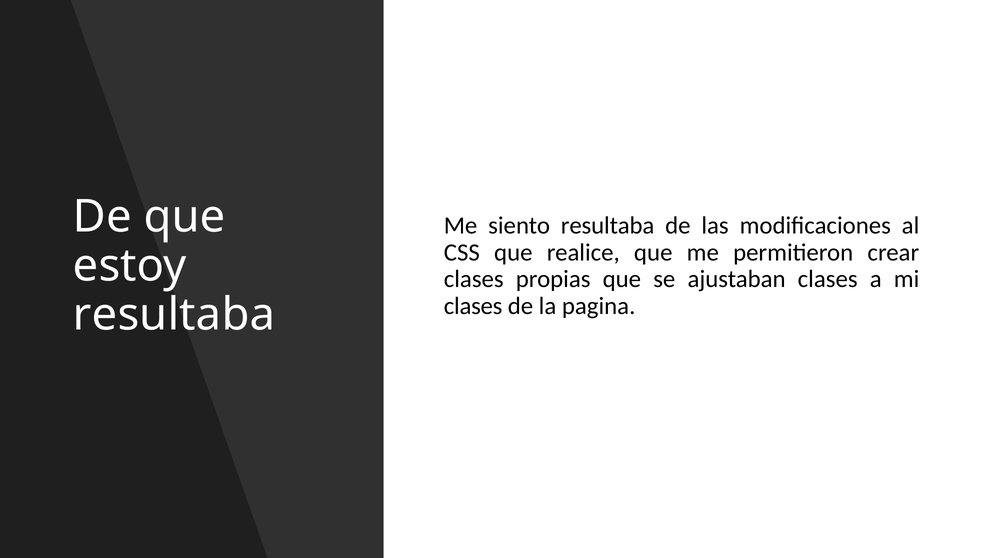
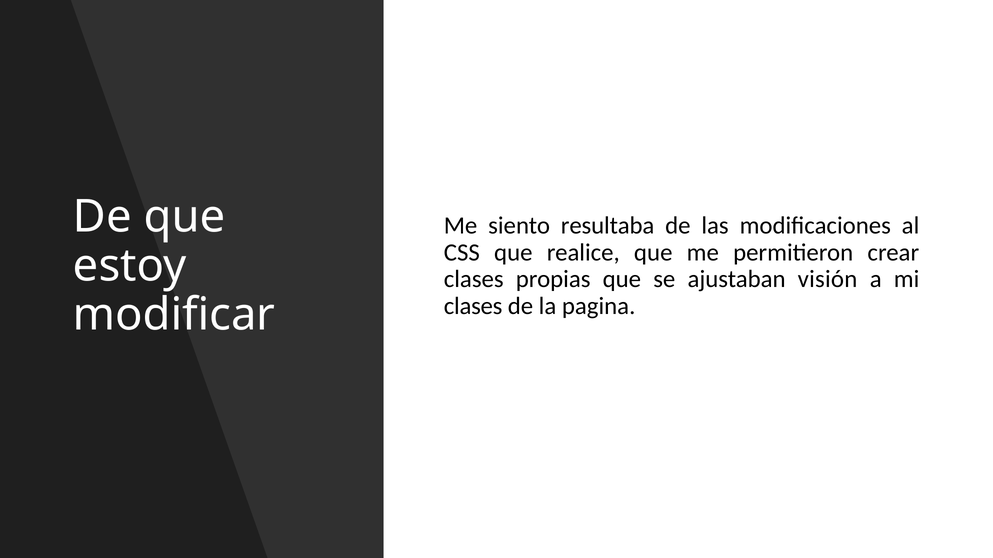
ajustaban clases: clases -> visión (828, 279)
resultaba: resultaba -> modificar (174, 315)
